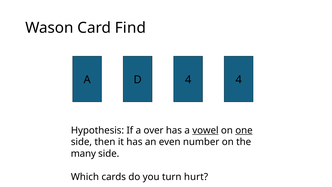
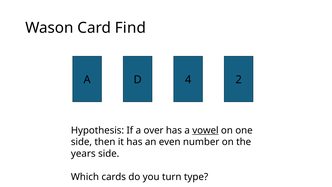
4 4: 4 -> 2 (239, 80)
one underline: present -> none (244, 130)
many: many -> years (83, 153)
hurt: hurt -> type (196, 177)
